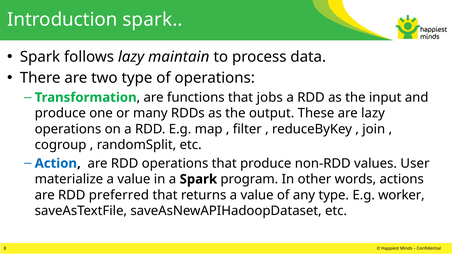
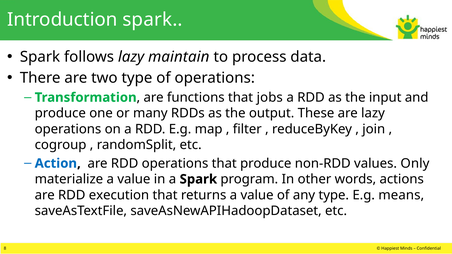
User: User -> Only (415, 164)
preferred: preferred -> execution (119, 195)
worker: worker -> means (401, 195)
